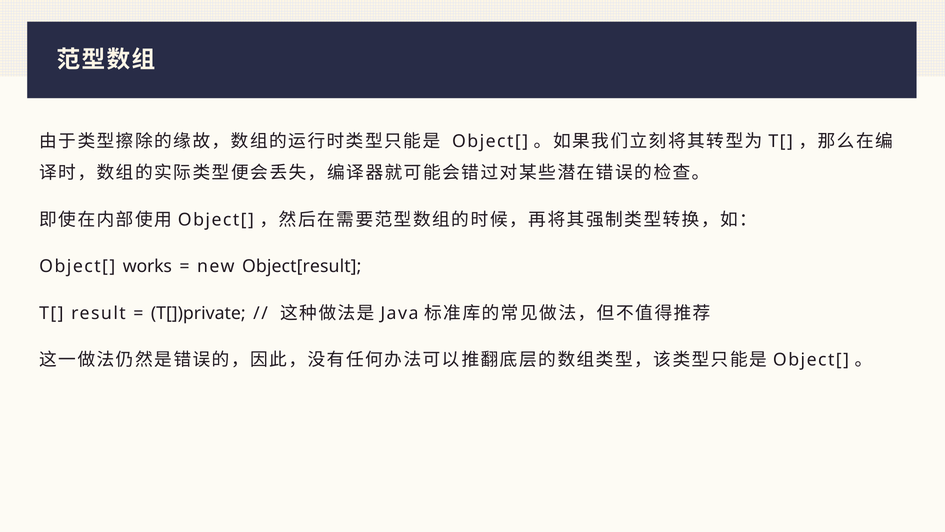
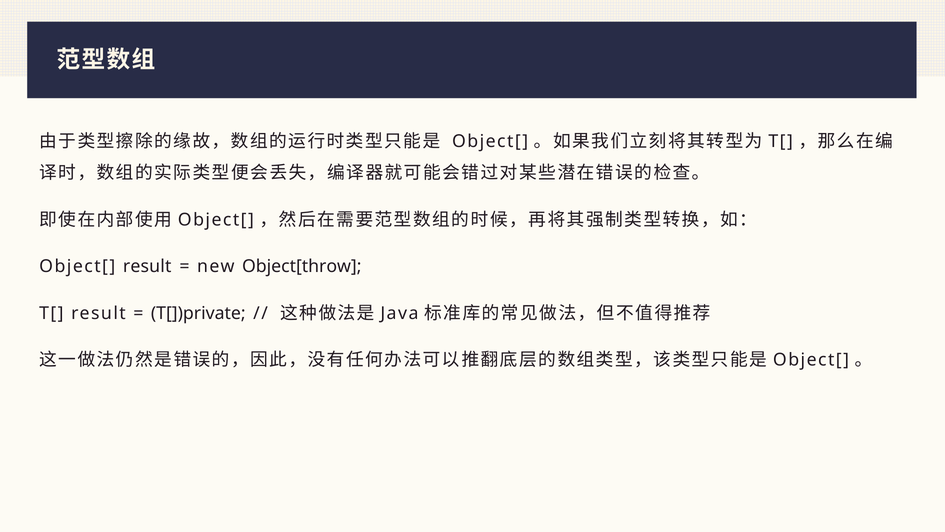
Object[ works: works -> result (147, 266)
Object[result: Object[result -> Object[throw (302, 266)
